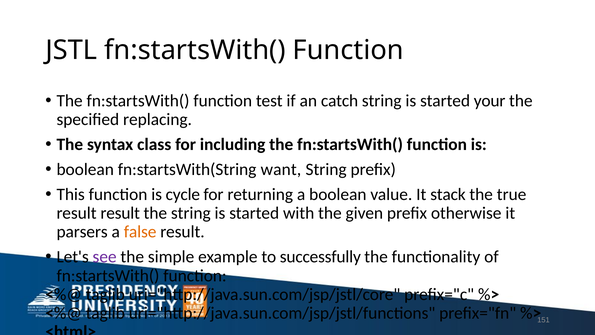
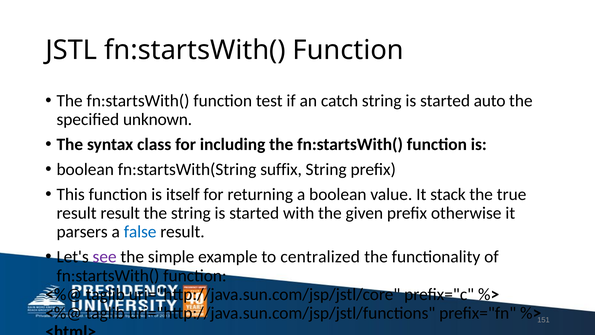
your: your -> auto (490, 101)
replacing: replacing -> unknown (158, 119)
want: want -> suffix (281, 169)
cycle: cycle -> itself (183, 194)
false colour: orange -> blue (140, 232)
successfully: successfully -> centralized (320, 257)
